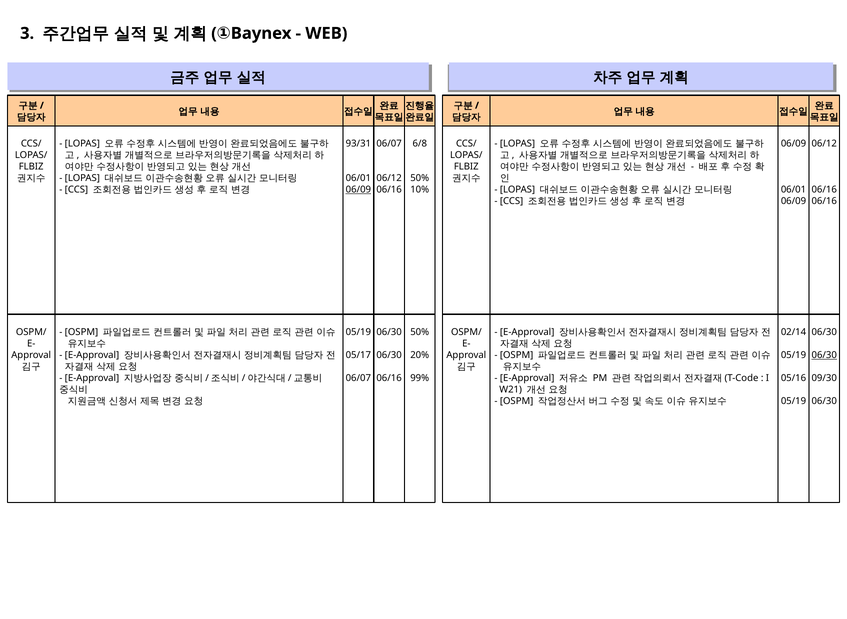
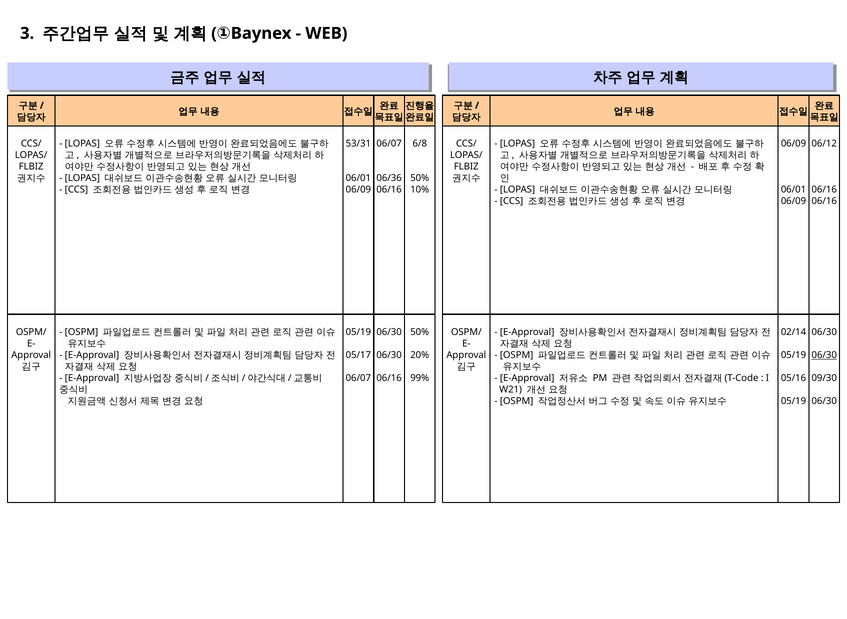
93/31: 93/31 -> 53/31 (358, 144)
06/12: 06/12 -> 06/36 (389, 178)
06/09 underline: present -> none (358, 190)
